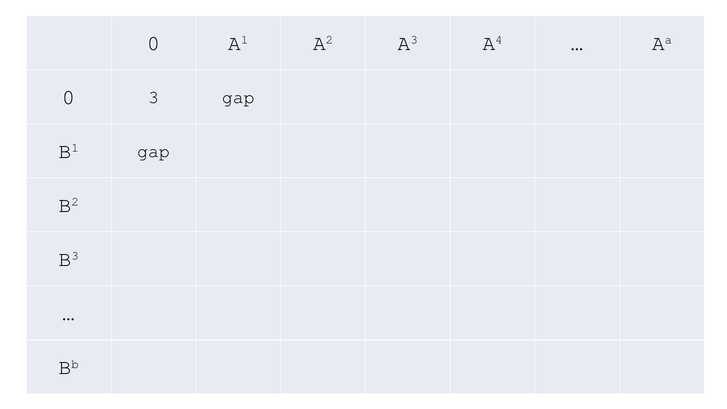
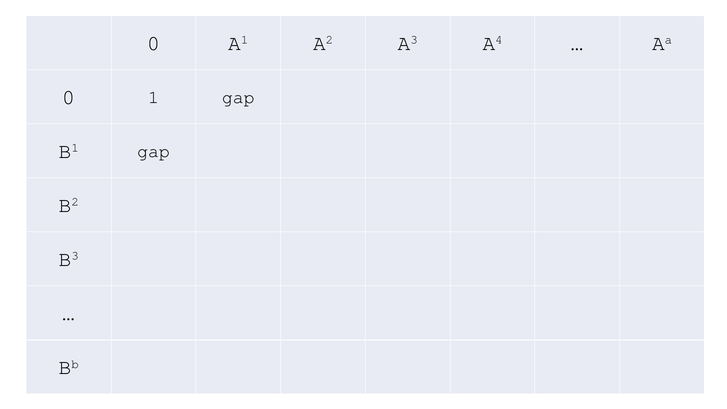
3: 3 -> 1 (154, 97)
